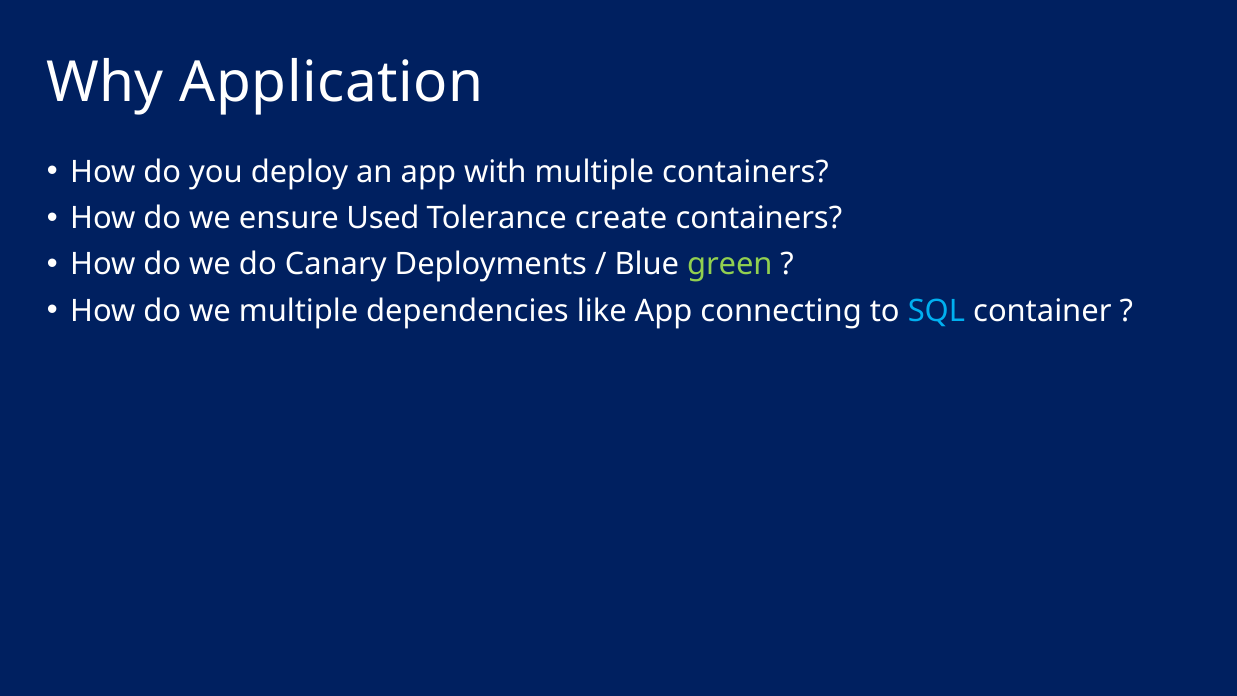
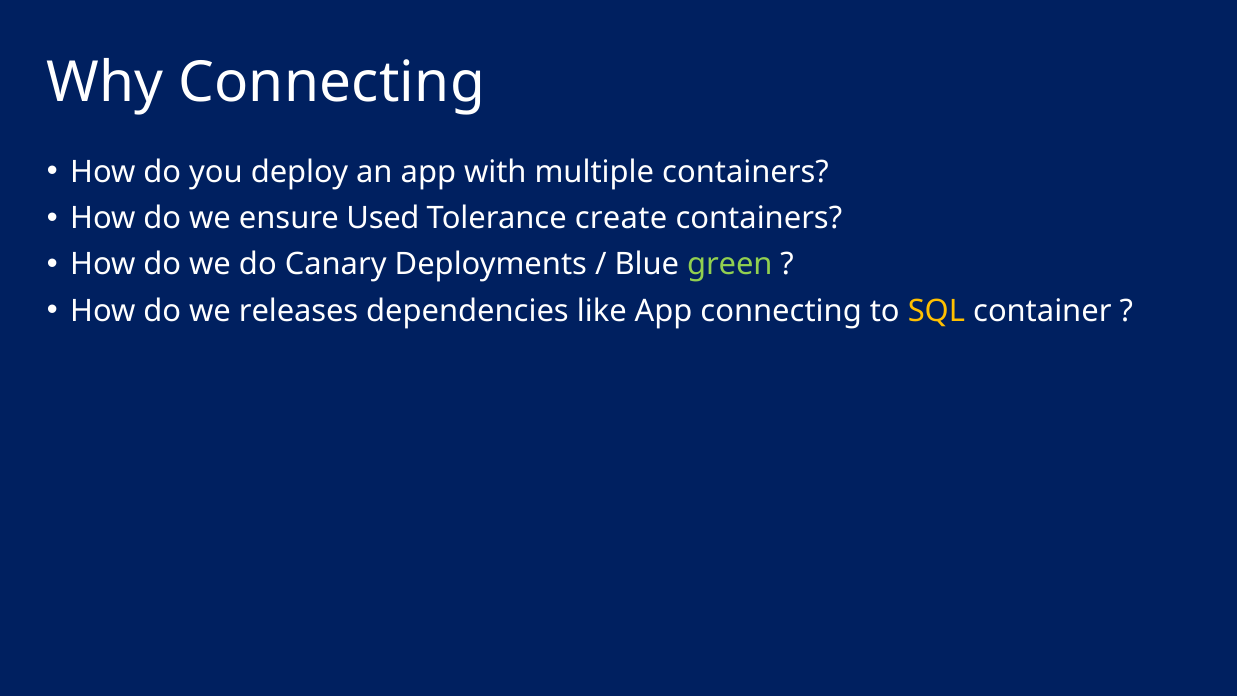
Why Application: Application -> Connecting (332, 83)
we multiple: multiple -> releases (299, 311)
SQL colour: light blue -> yellow (936, 311)
